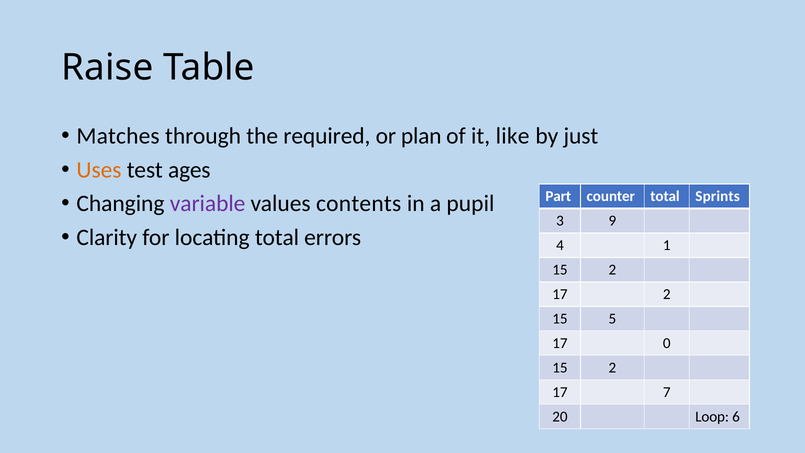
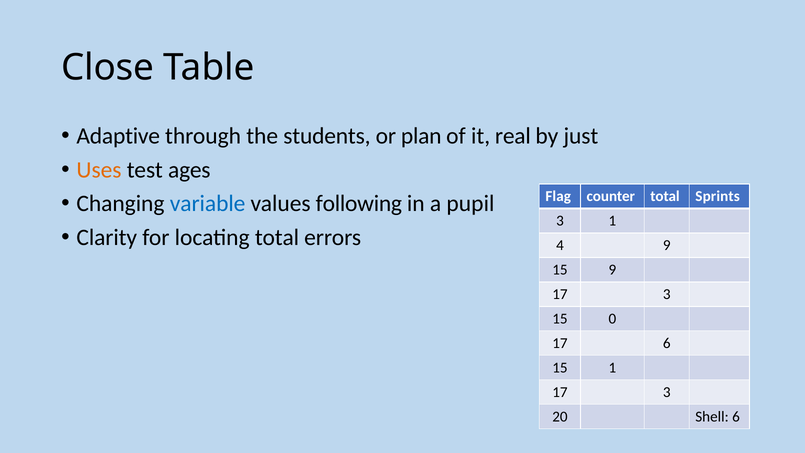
Raise: Raise -> Close (108, 68)
Matches: Matches -> Adaptive (118, 136)
required: required -> students (327, 136)
like: like -> real (513, 136)
Part: Part -> Flag (558, 196)
variable colour: purple -> blue (208, 203)
contents: contents -> following (359, 203)
3 9: 9 -> 1 (612, 221)
4 1: 1 -> 9 (667, 245)
2: 2 -> 9 (612, 270)
2: 2 -> 3 (667, 294)
5: 5 -> 0 (612, 319)
17 0: 0 -> 6 (667, 343)
2: 2 -> 1 (612, 368)
7: 7 -> 3 (667, 392)
Loop: Loop -> Shell (712, 417)
